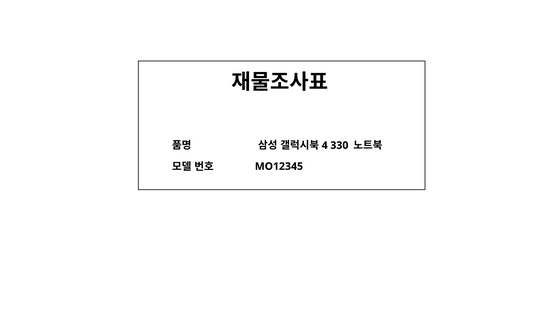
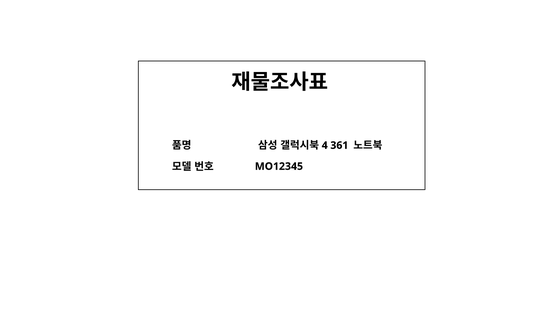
330: 330 -> 361 (339, 145)
